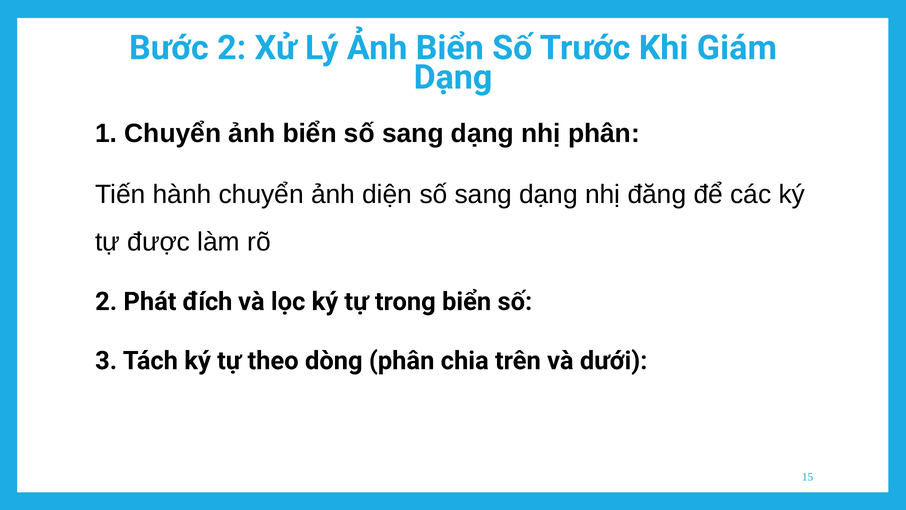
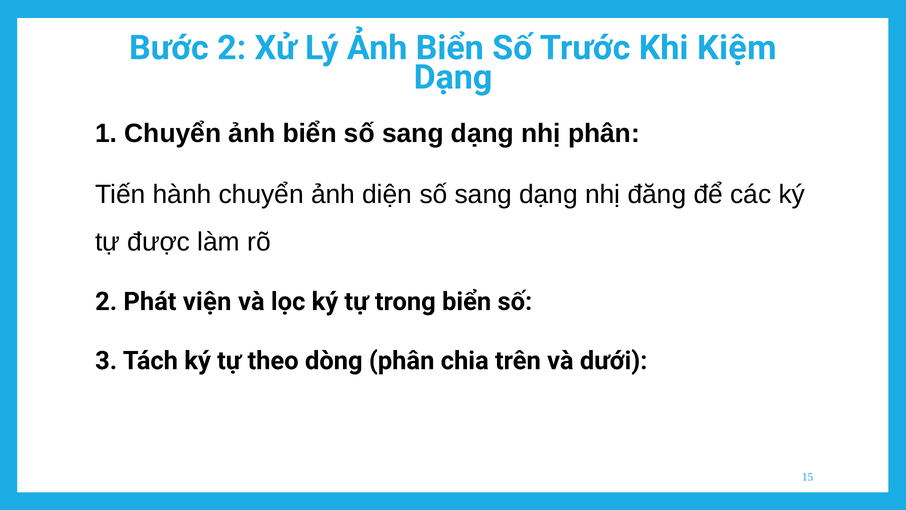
Giám: Giám -> Kiệm (737, 48)
đích: đích -> viện (207, 301)
